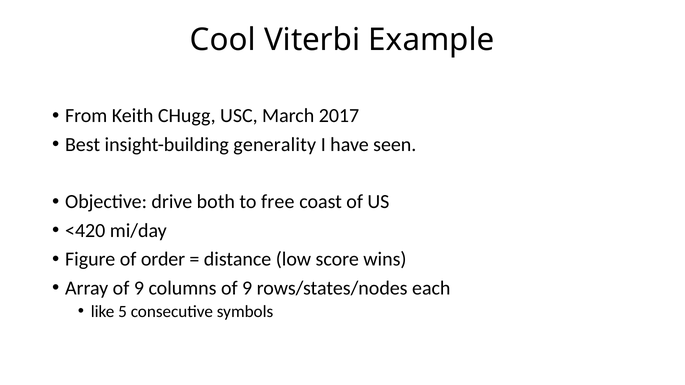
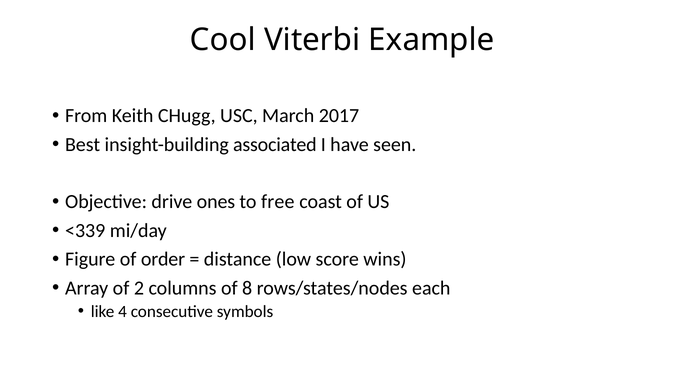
generality: generality -> associated (275, 145)
both: both -> ones (216, 202)
<420: <420 -> <339 (85, 231)
Array of 9: 9 -> 2 (139, 288)
columns of 9: 9 -> 8 (247, 288)
5: 5 -> 4 (123, 312)
